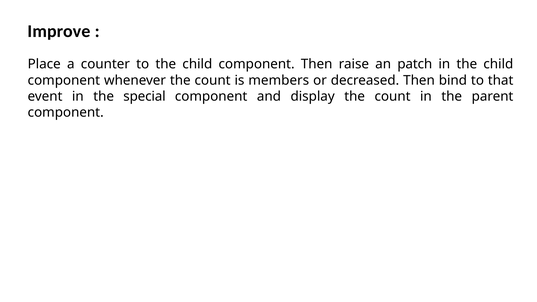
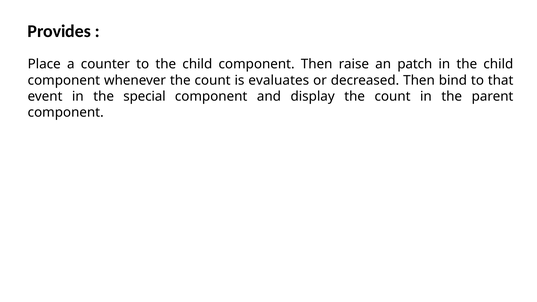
Improve: Improve -> Provides (59, 31)
members: members -> evaluates (279, 80)
